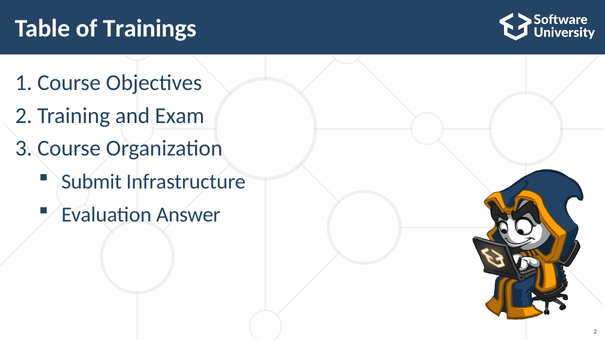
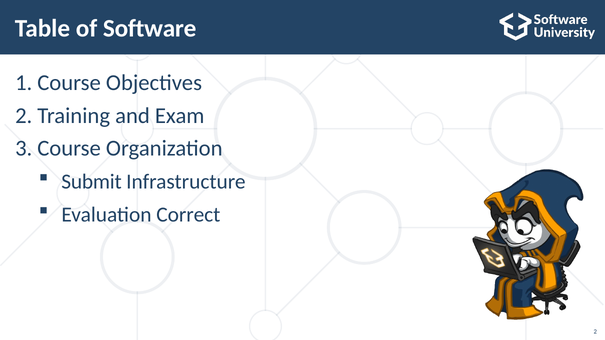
Trainings: Trainings -> Software (150, 29)
Answer: Answer -> Correct (188, 215)
